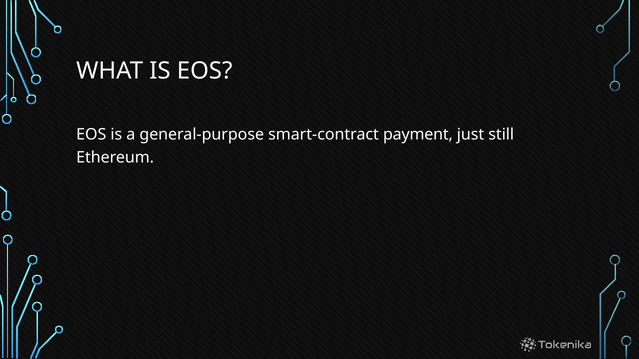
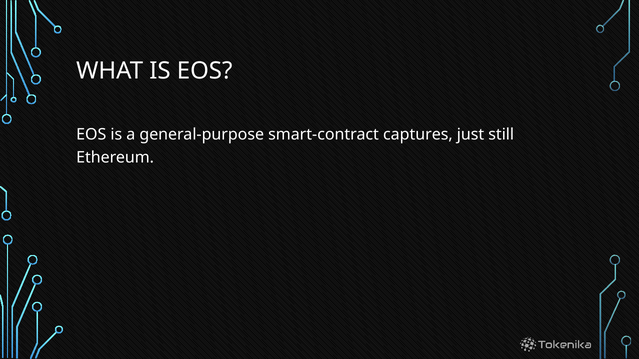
payment: payment -> captures (418, 135)
